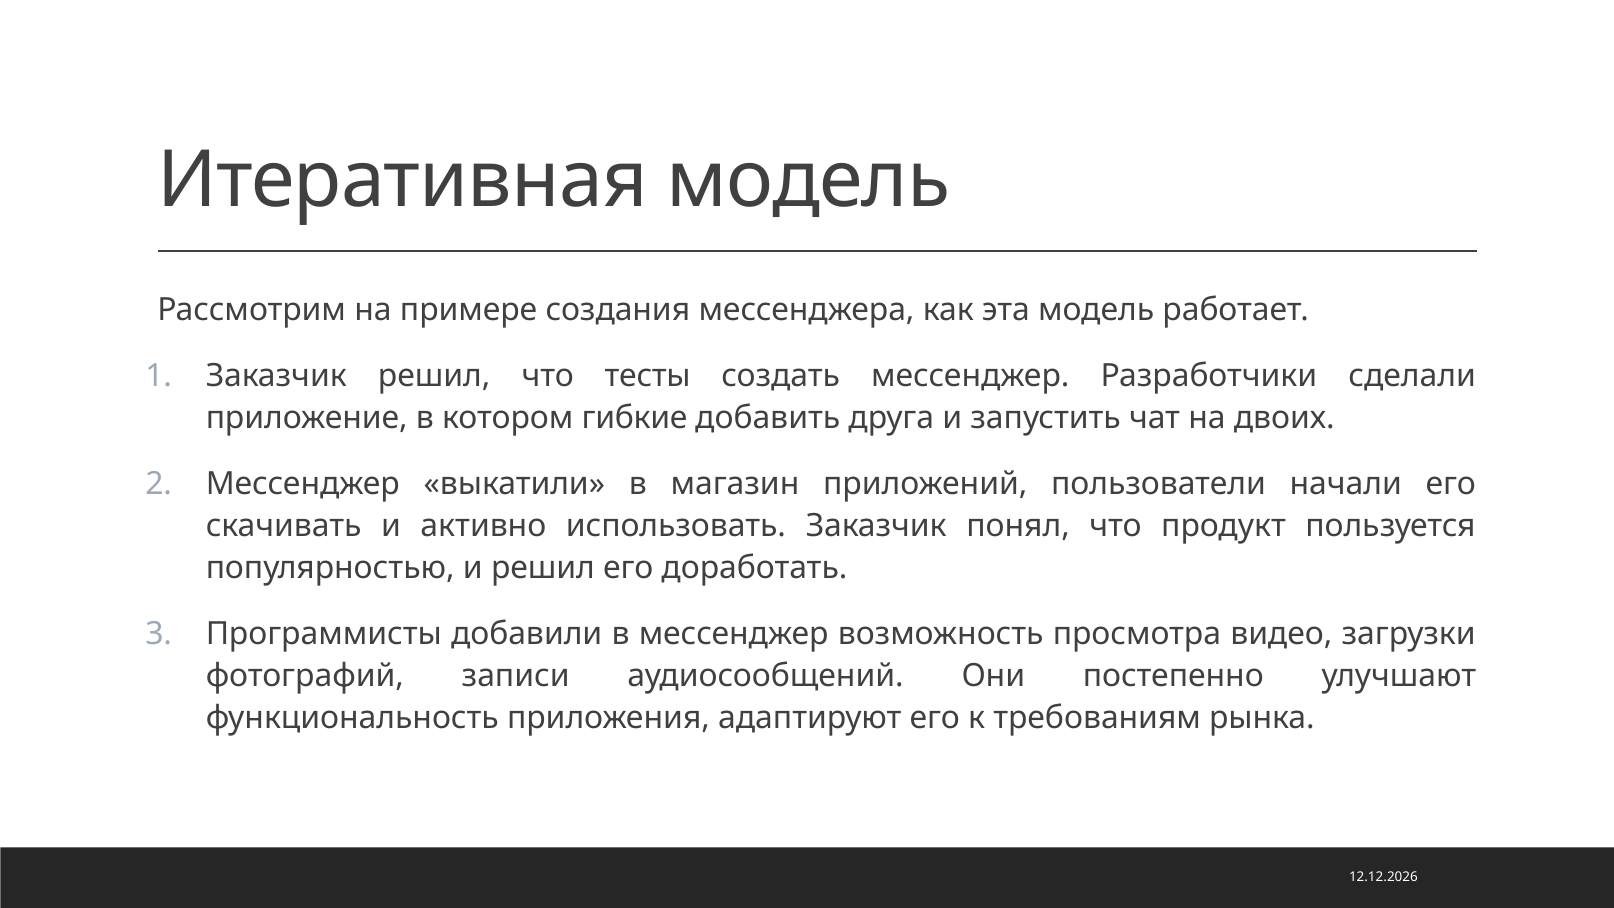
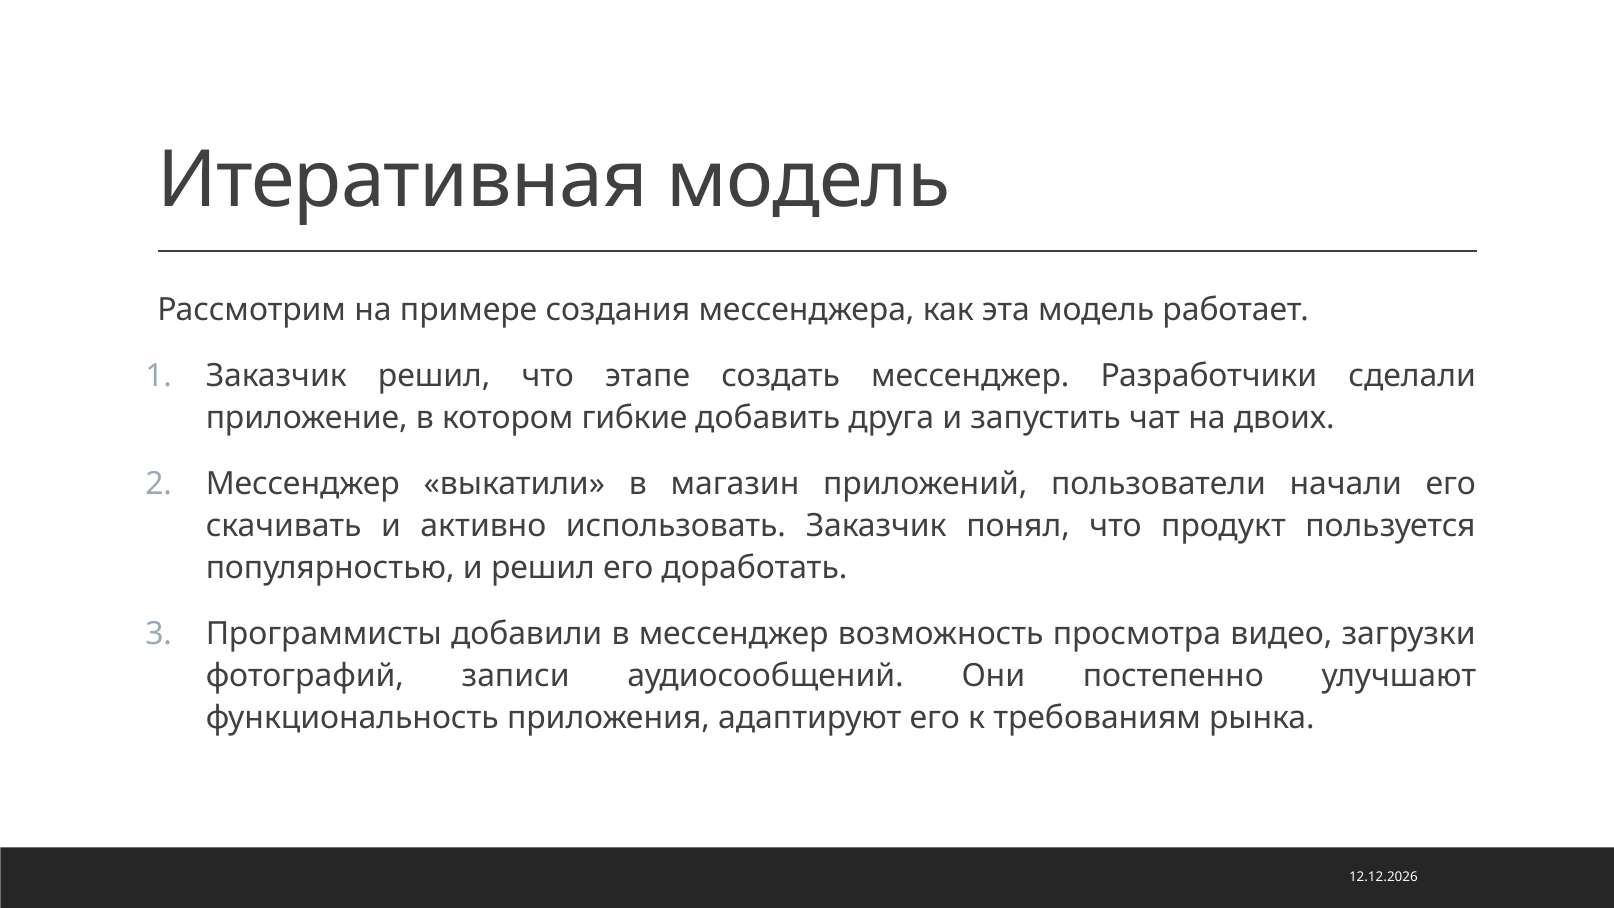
тесты: тесты -> этапе (648, 376)
